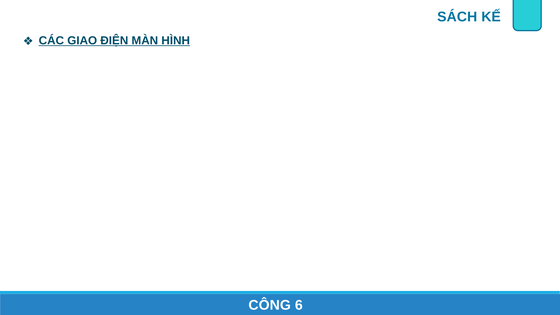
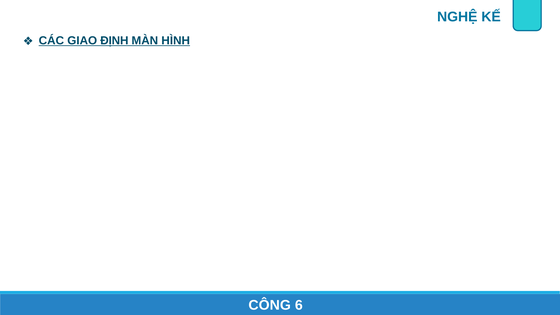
SÁCH: SÁCH -> NGHỆ (457, 17)
ĐIỆN: ĐIỆN -> ĐỊNH (114, 41)
